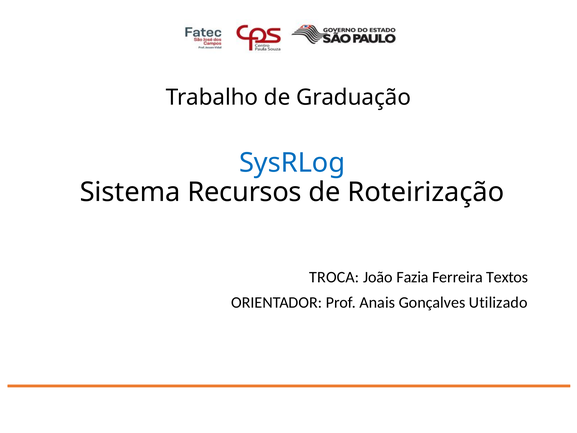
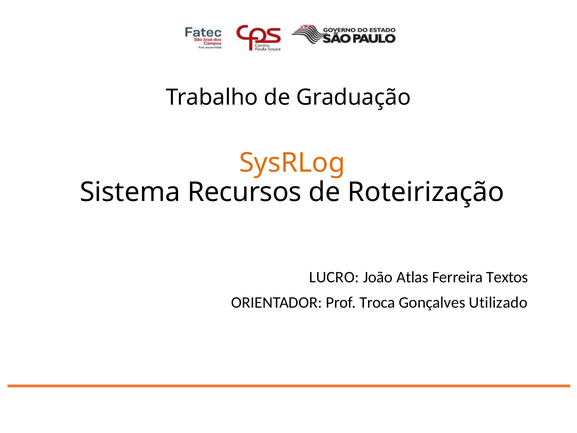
SysRLog colour: blue -> orange (292, 163)
TROCA: TROCA -> LUCRO (334, 277)
Fazia: Fazia -> Atlas (413, 277)
Anais: Anais -> Troca (377, 302)
